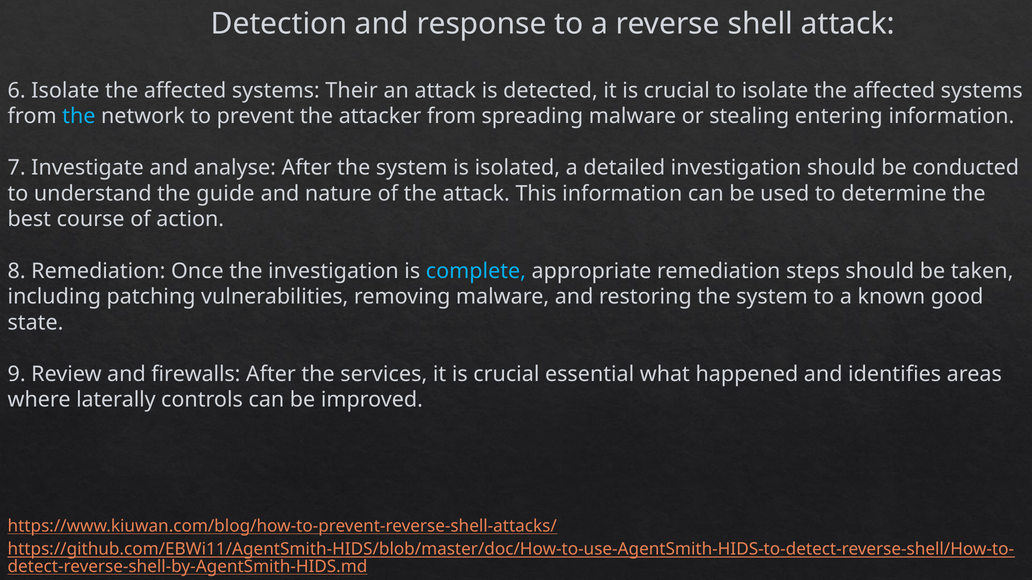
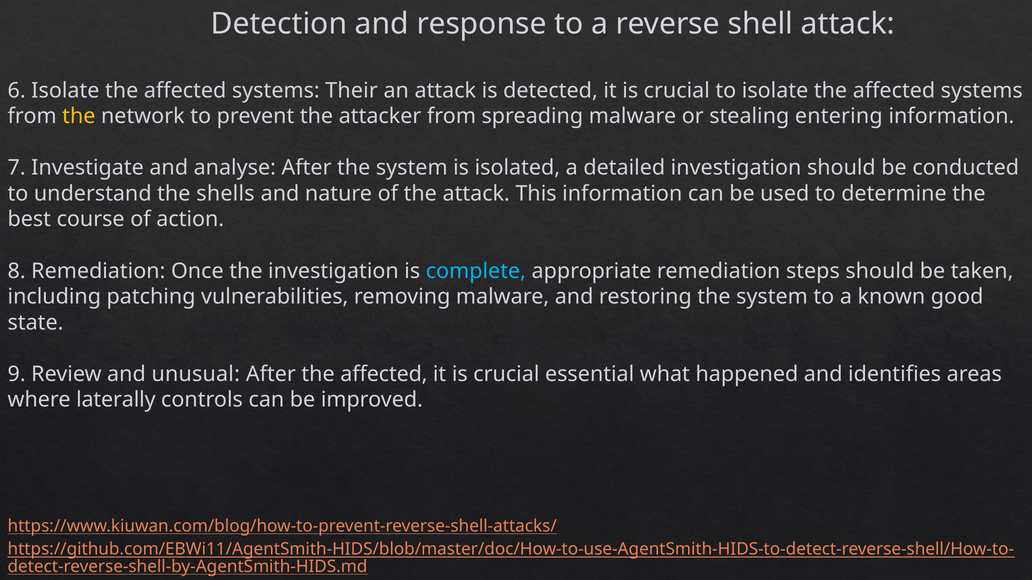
the colour: light blue -> yellow (79, 116)
guide: guide -> shells (225, 194)
firewalls: firewalls -> unusual (196, 374)
After the services: services -> affected (384, 374)
